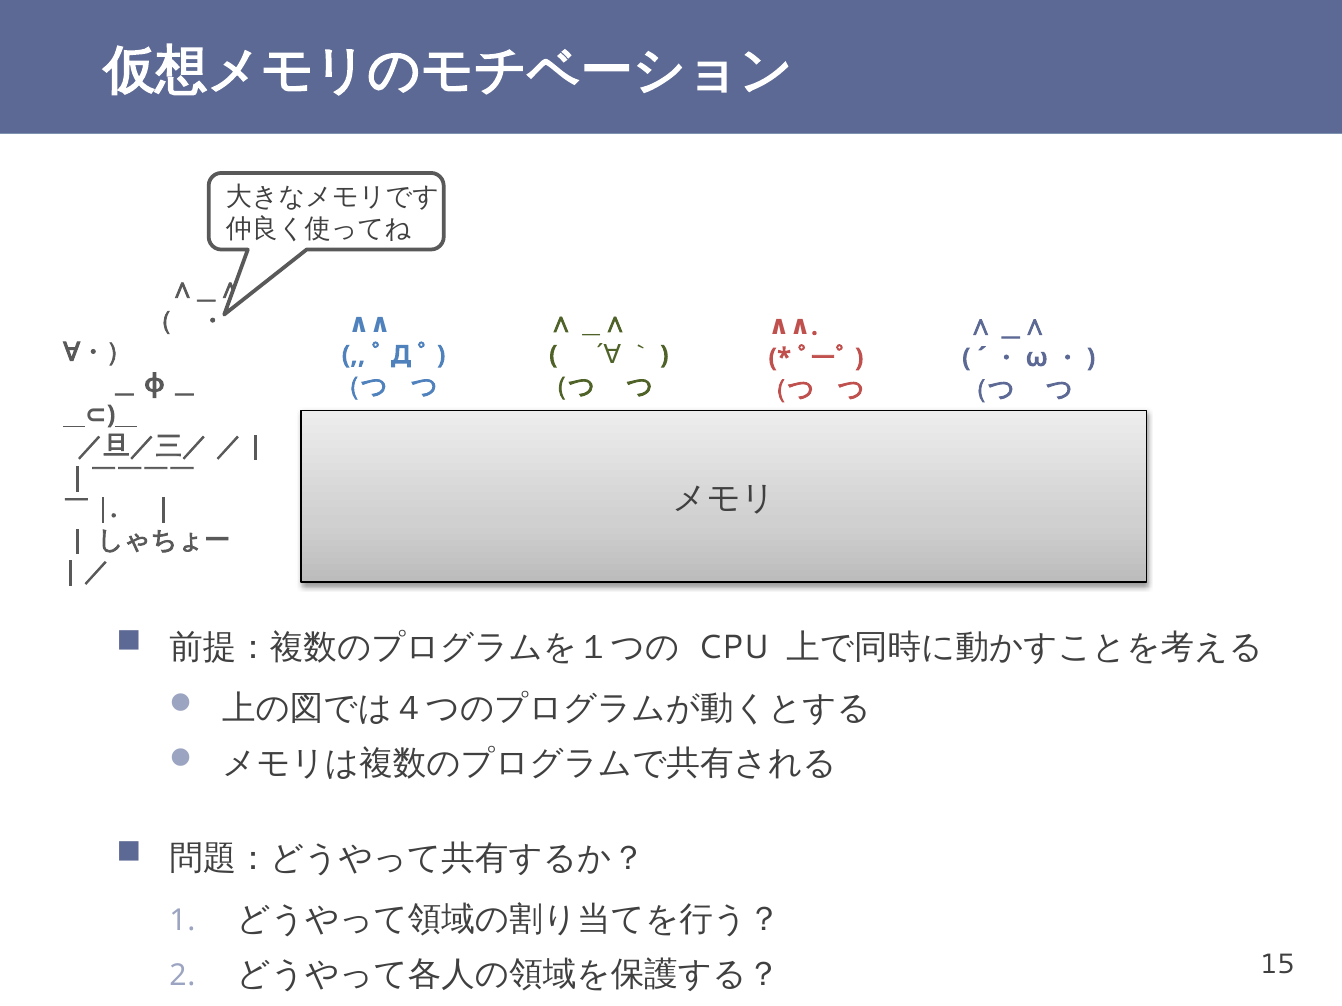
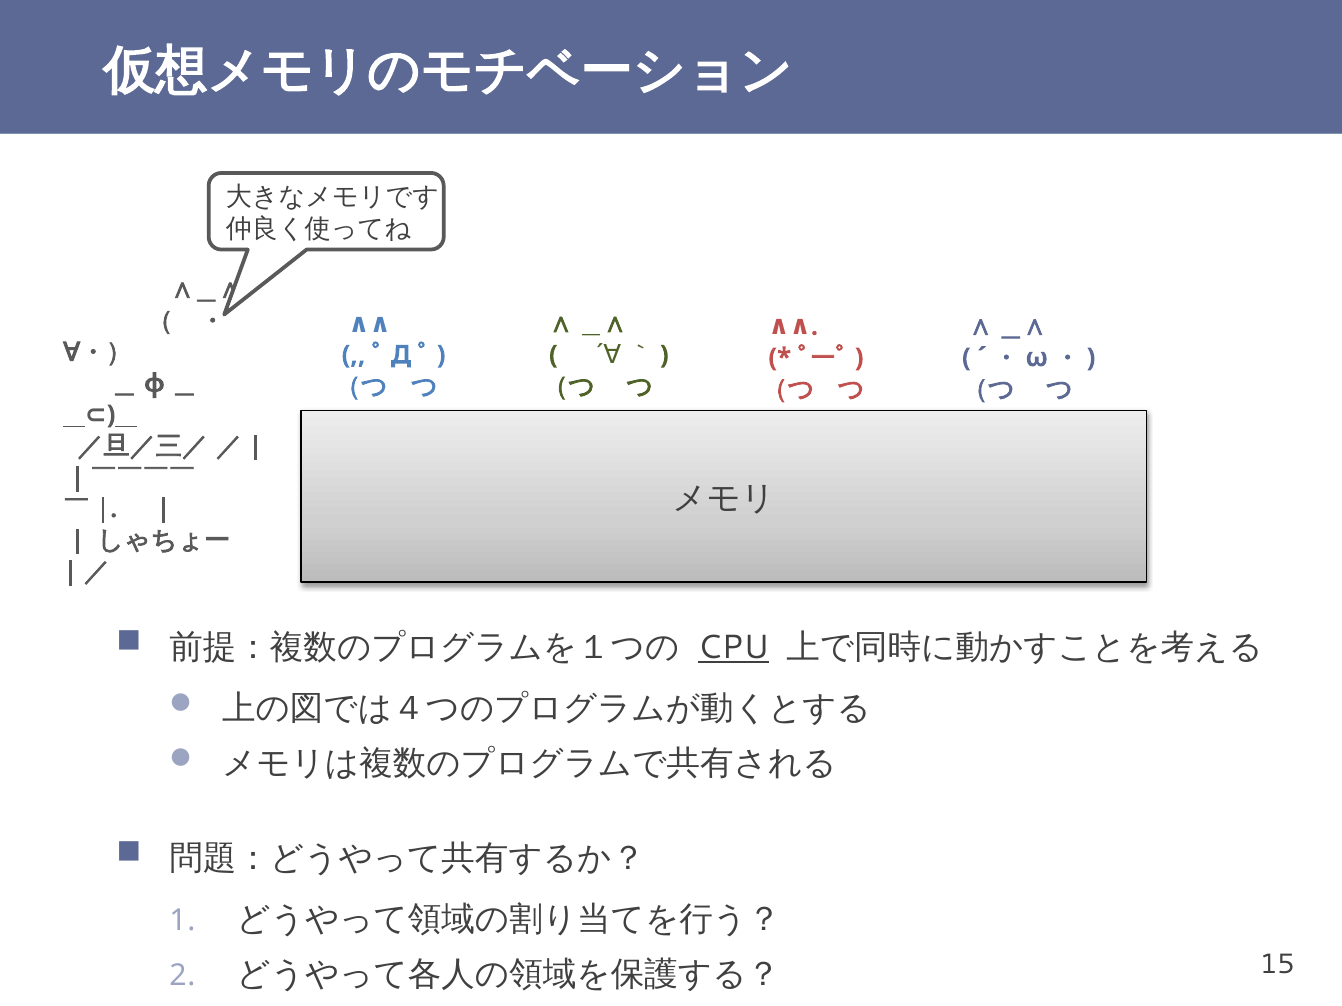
CPU underline: none -> present (733, 648)
